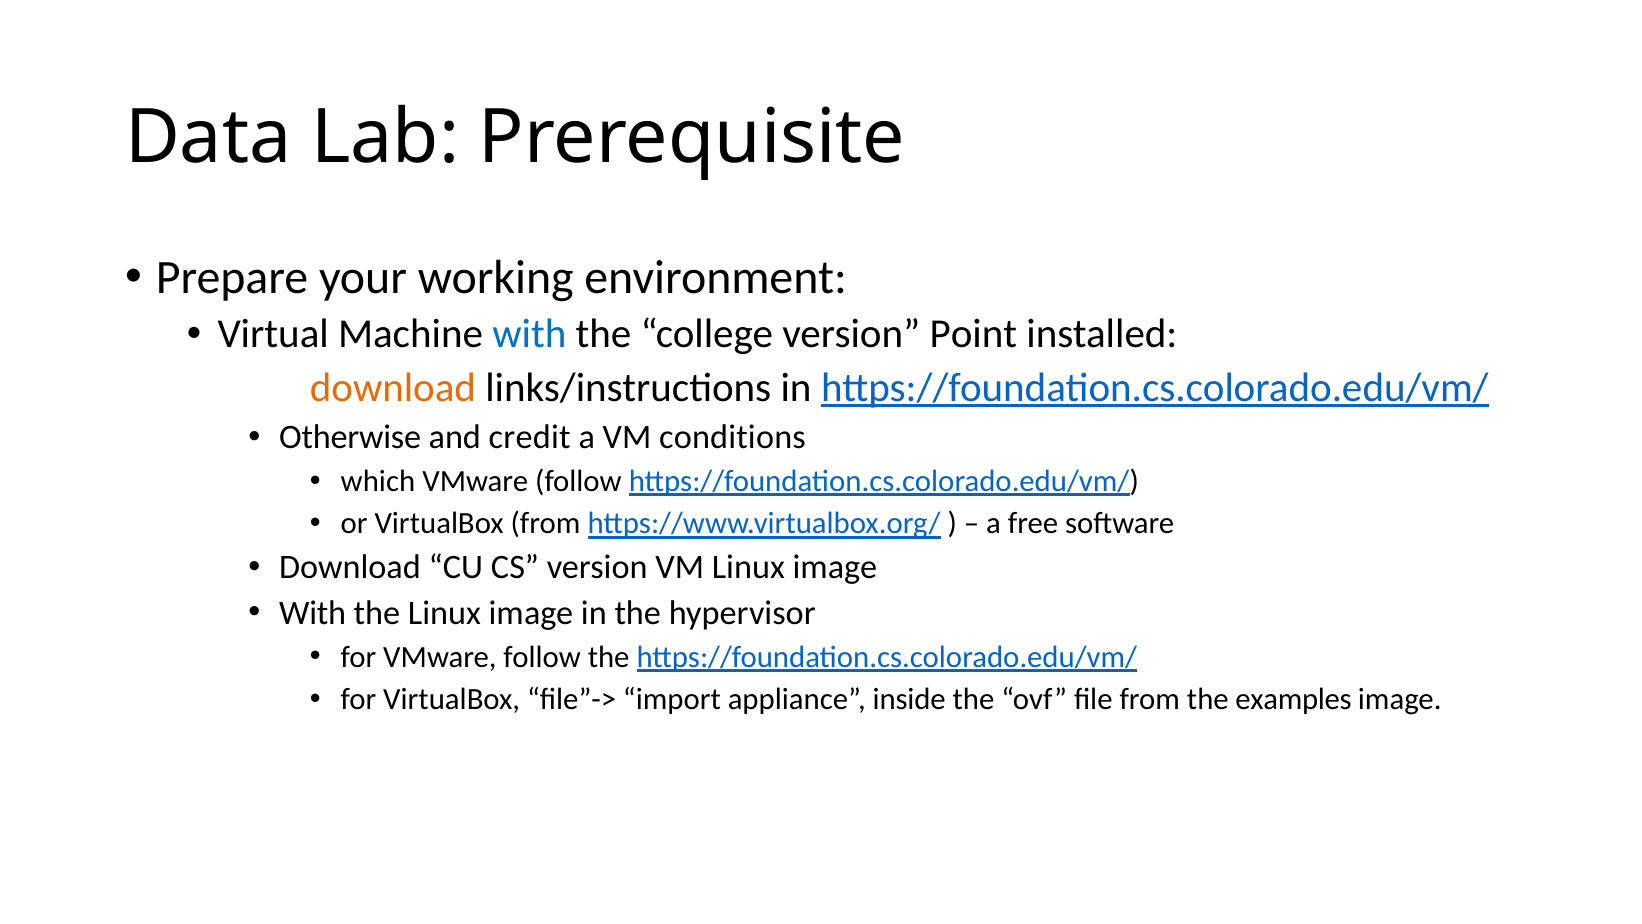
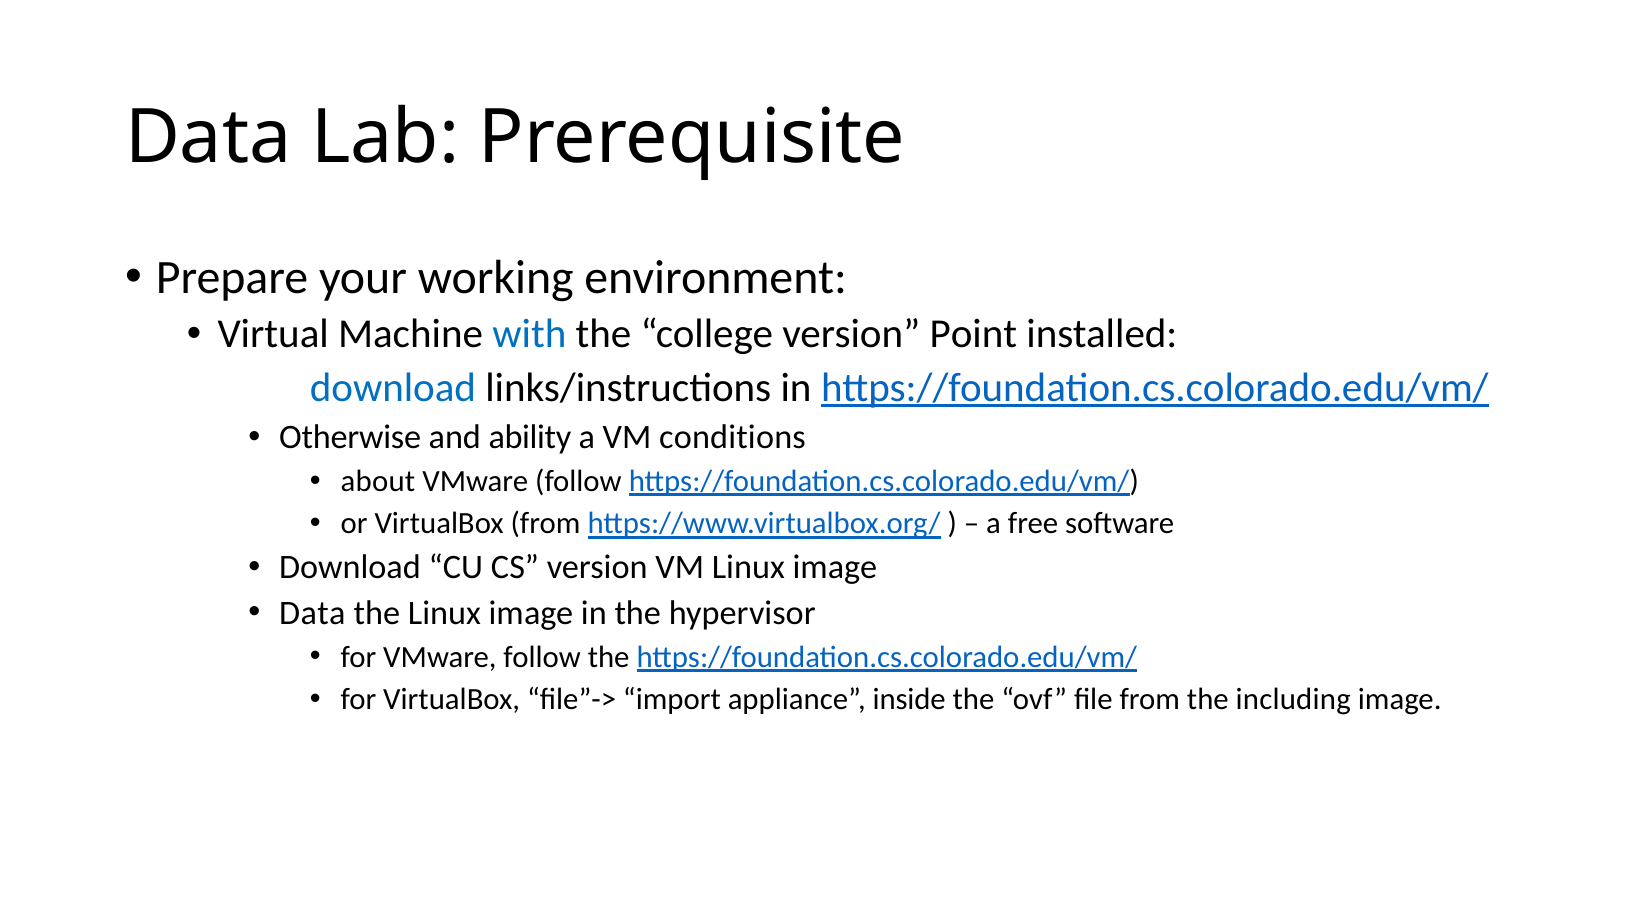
download colour: orange -> blue (393, 388)
credit: credit -> ability (530, 437)
which: which -> about (378, 481)
With: With -> Data (312, 613)
examples: examples -> including (1293, 699)
